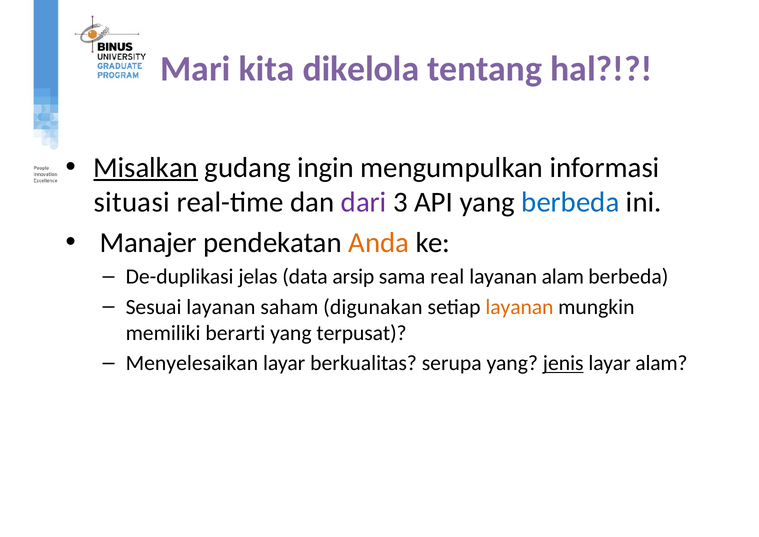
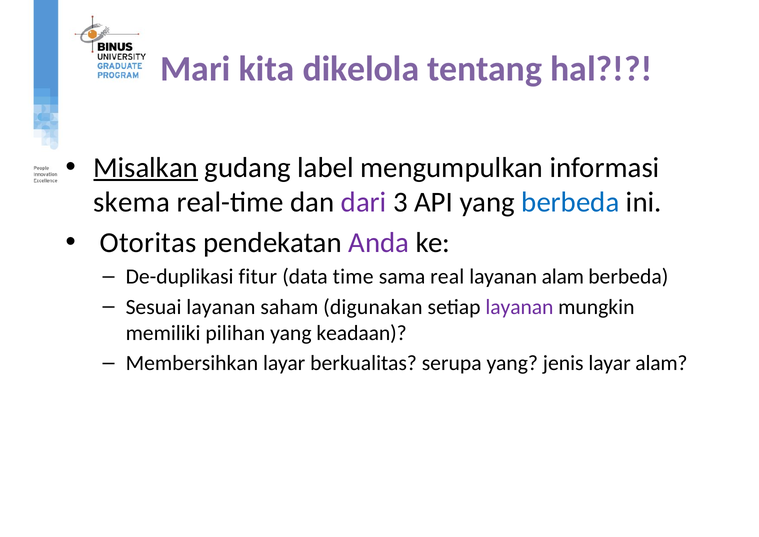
ingin: ingin -> label (326, 168)
situasi: situasi -> skema (132, 202)
Manajer: Manajer -> Otoritas (148, 243)
Anda colour: orange -> purple (379, 243)
jelas: jelas -> fitur (258, 277)
arsip: arsip -> time (353, 277)
layanan colour: orange -> purple (519, 307)
berarti: berarti -> pilihan (235, 333)
terpusat: terpusat -> keadaan (362, 333)
Menyelesaikan: Menyelesaikan -> Membersihkan (192, 363)
jenis underline: present -> none (563, 363)
